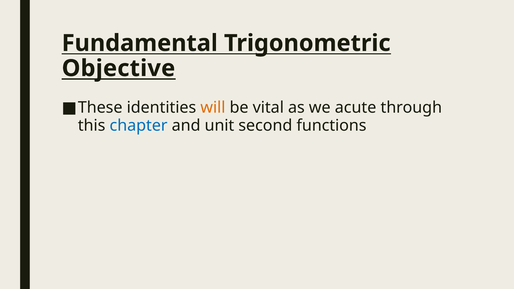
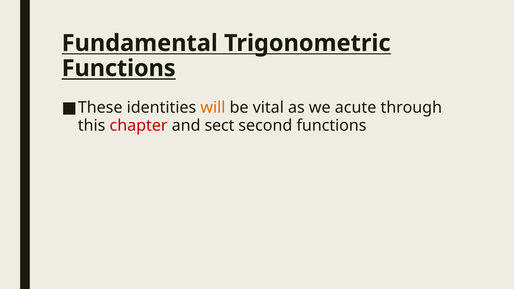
Objective: Objective -> Functions (119, 68)
chapter colour: blue -> red (139, 126)
unit: unit -> sect (220, 126)
